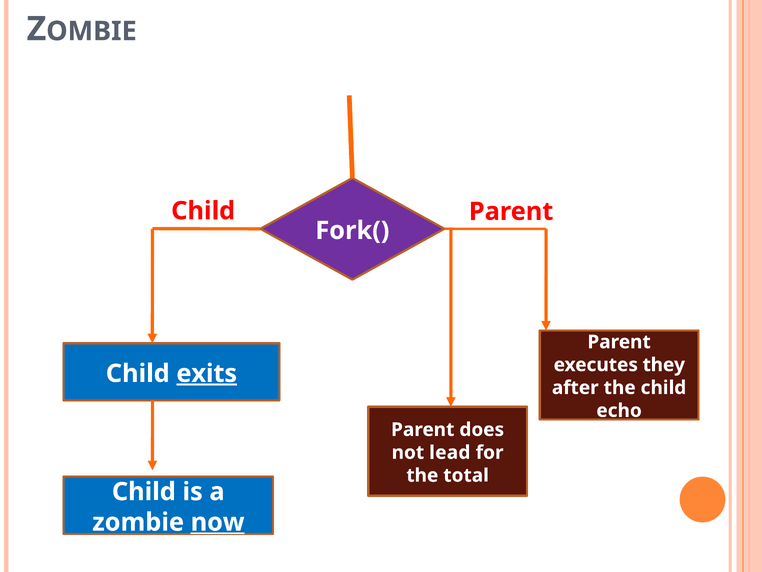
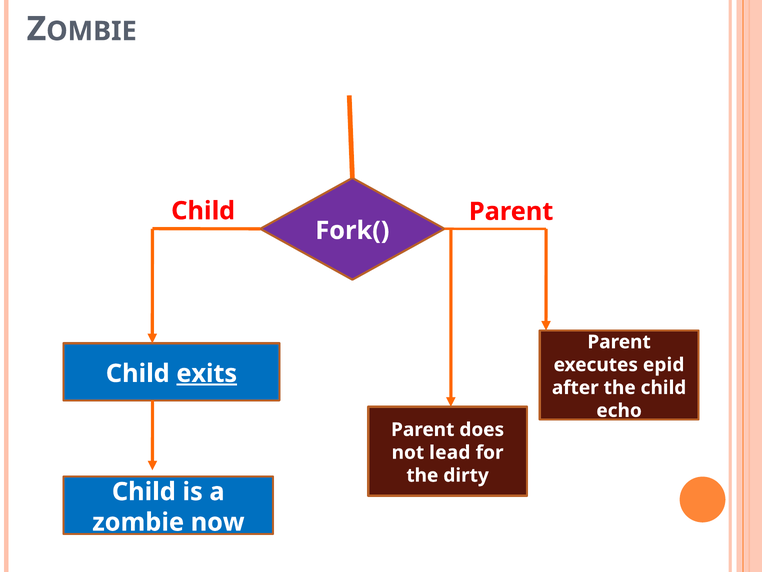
they: they -> epid (664, 365)
total: total -> dirty (466, 475)
now underline: present -> none (218, 522)
